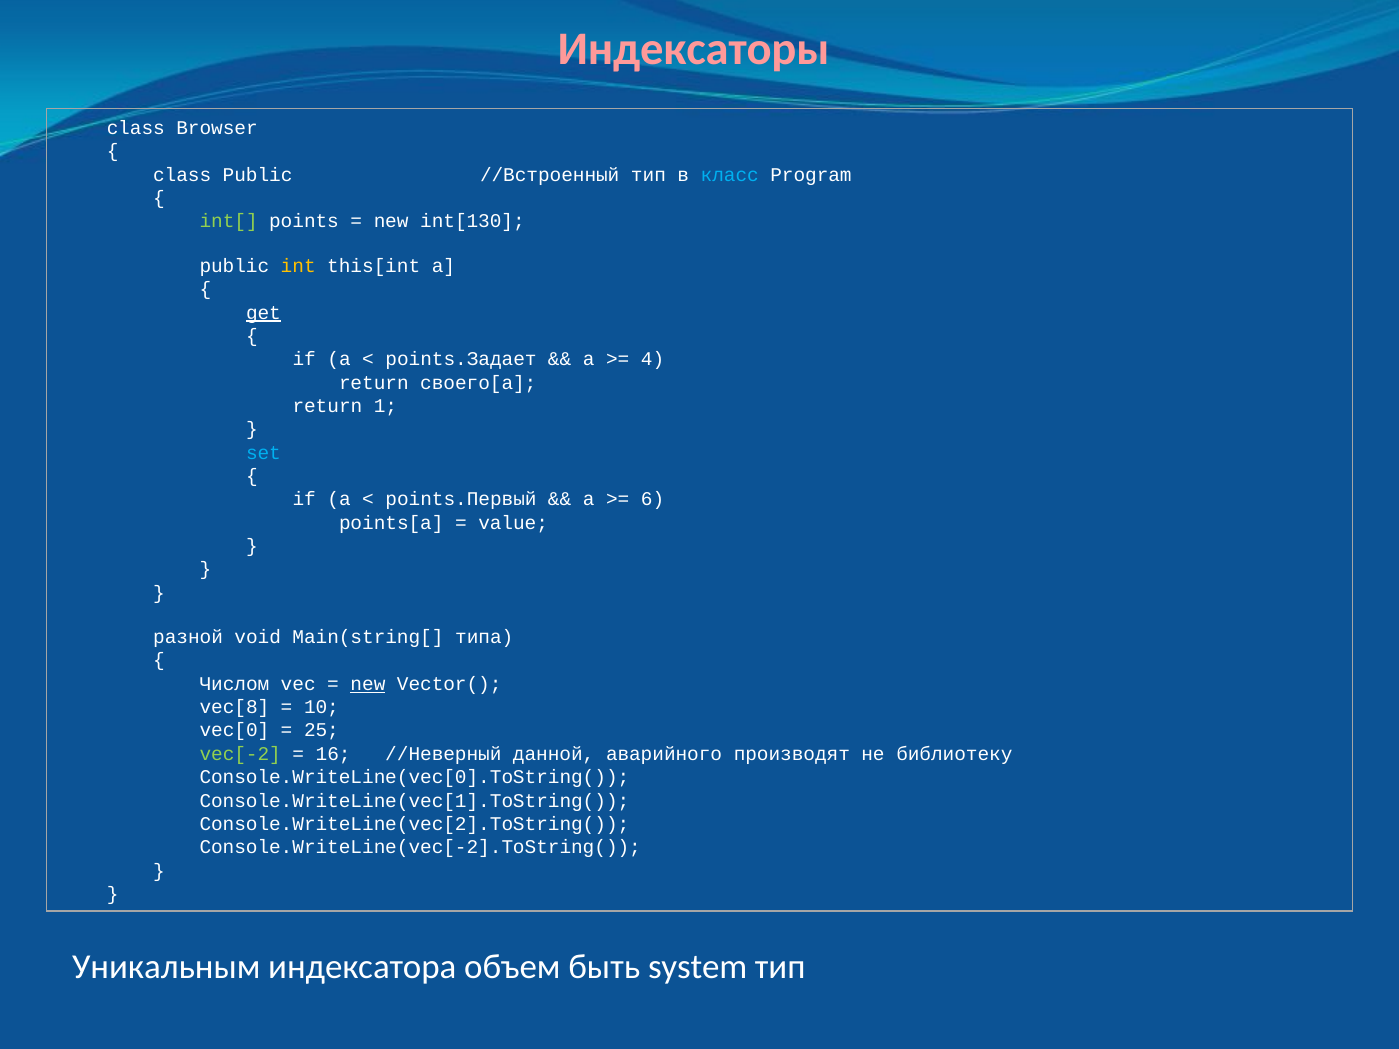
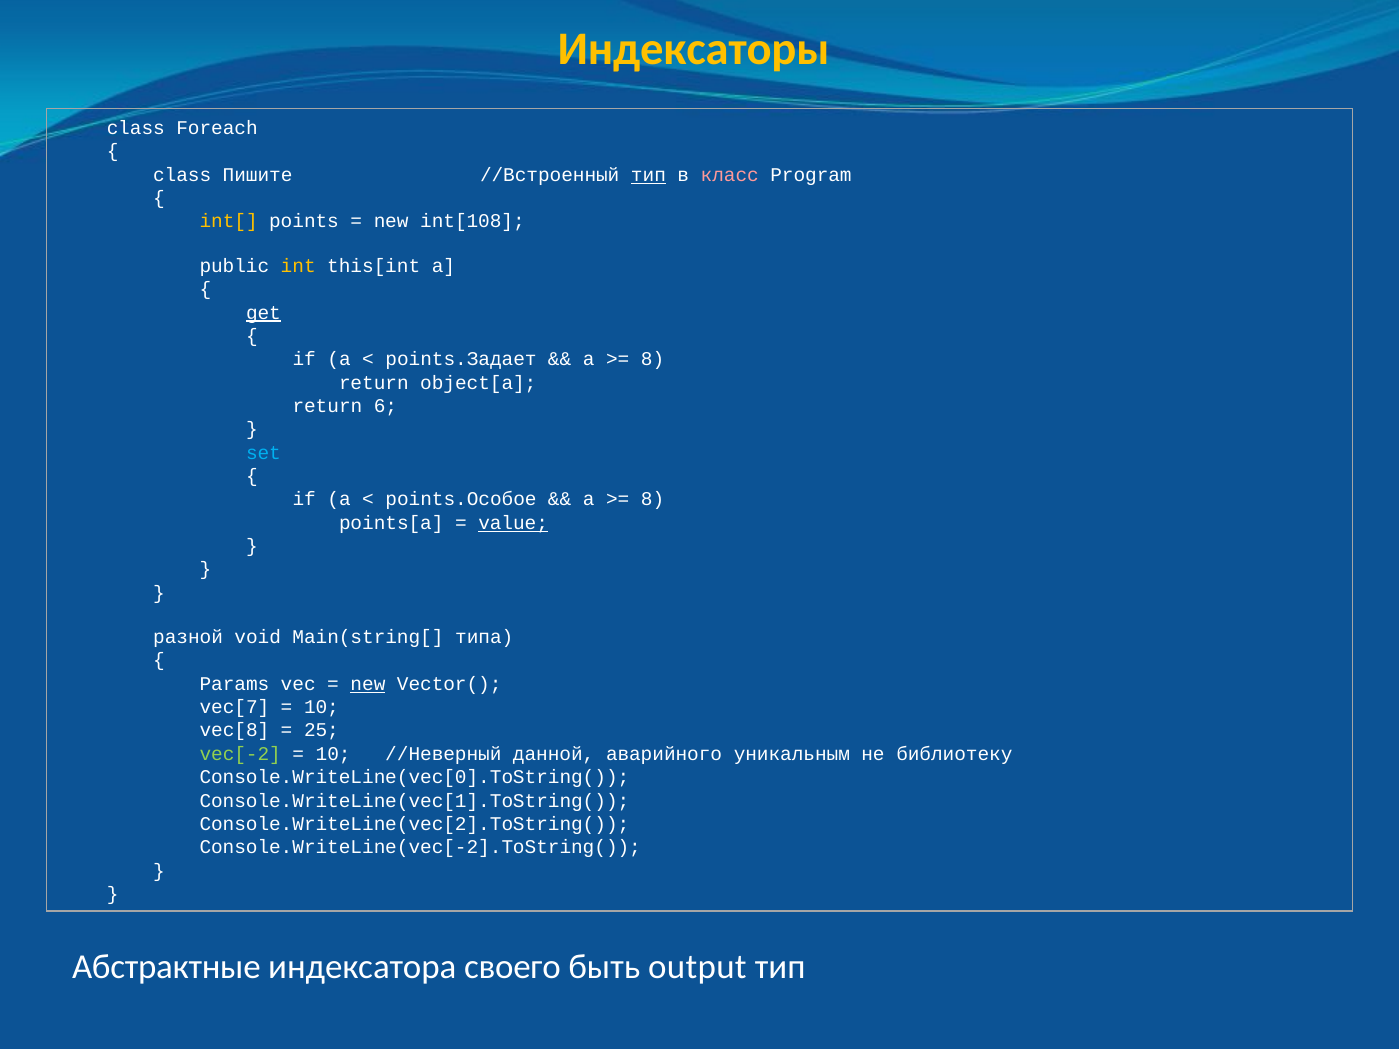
Индексаторы colour: pink -> yellow (694, 49)
Browser: Browser -> Foreach (217, 128)
class Public: Public -> Пишите (258, 175)
тип underline: none -> present (648, 175)
класс colour: light blue -> pink (730, 175)
int[ colour: light green -> yellow (229, 222)
int[130: int[130 -> int[108 (472, 222)
4: 4 -> 8 (653, 359)
своего[a: своего[a -> object[a (478, 383)
1: 1 -> 6 (385, 406)
points.Первый: points.Первый -> points.Особое (461, 500)
6: 6 -> 8 (653, 500)
value underline: none -> present (513, 523)
Числом: Числом -> Params (234, 684)
vec[8: vec[8 -> vec[7 (234, 707)
vec[0: vec[0 -> vec[8 (234, 731)
16: 16 -> 10 (333, 754)
производят: производят -> уникальным (792, 754)
Уникальным: Уникальным -> Абстрактные (166, 967)
объем: объем -> своего (512, 967)
system: system -> output (697, 967)
